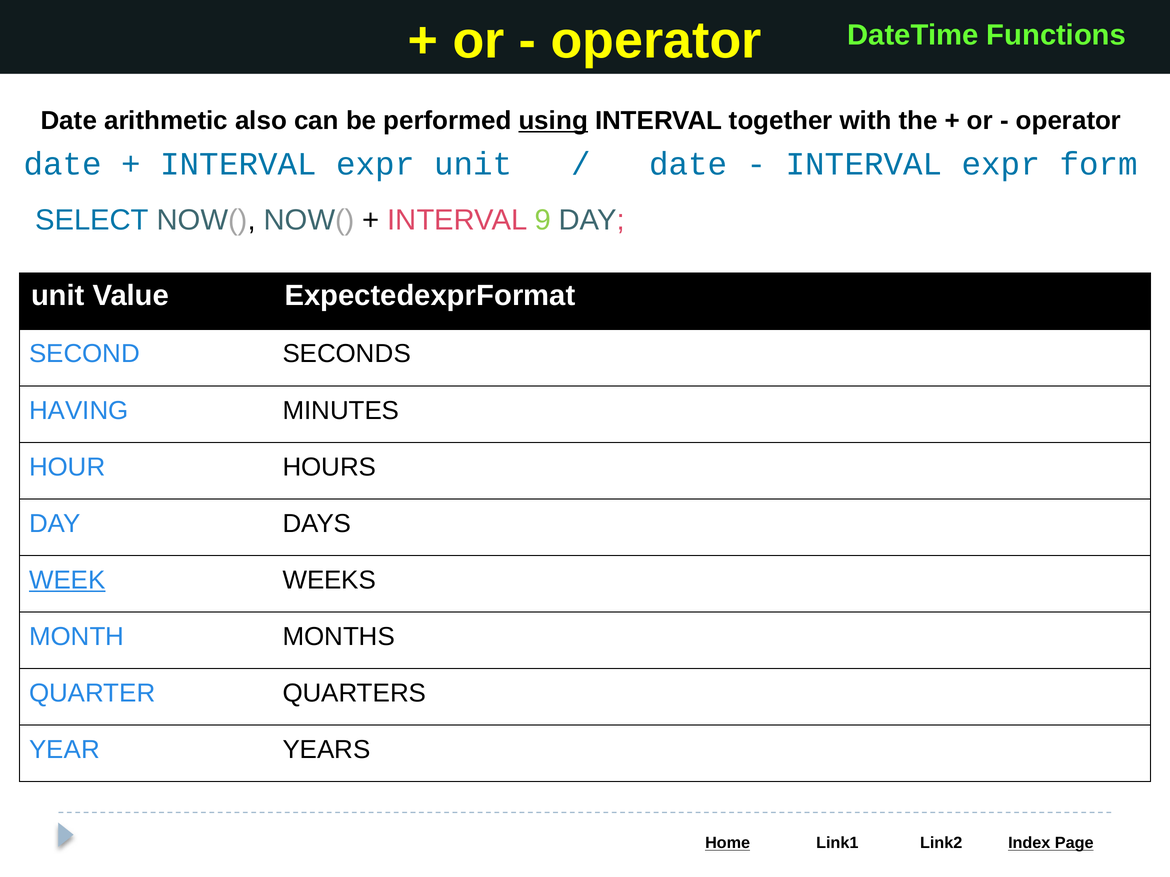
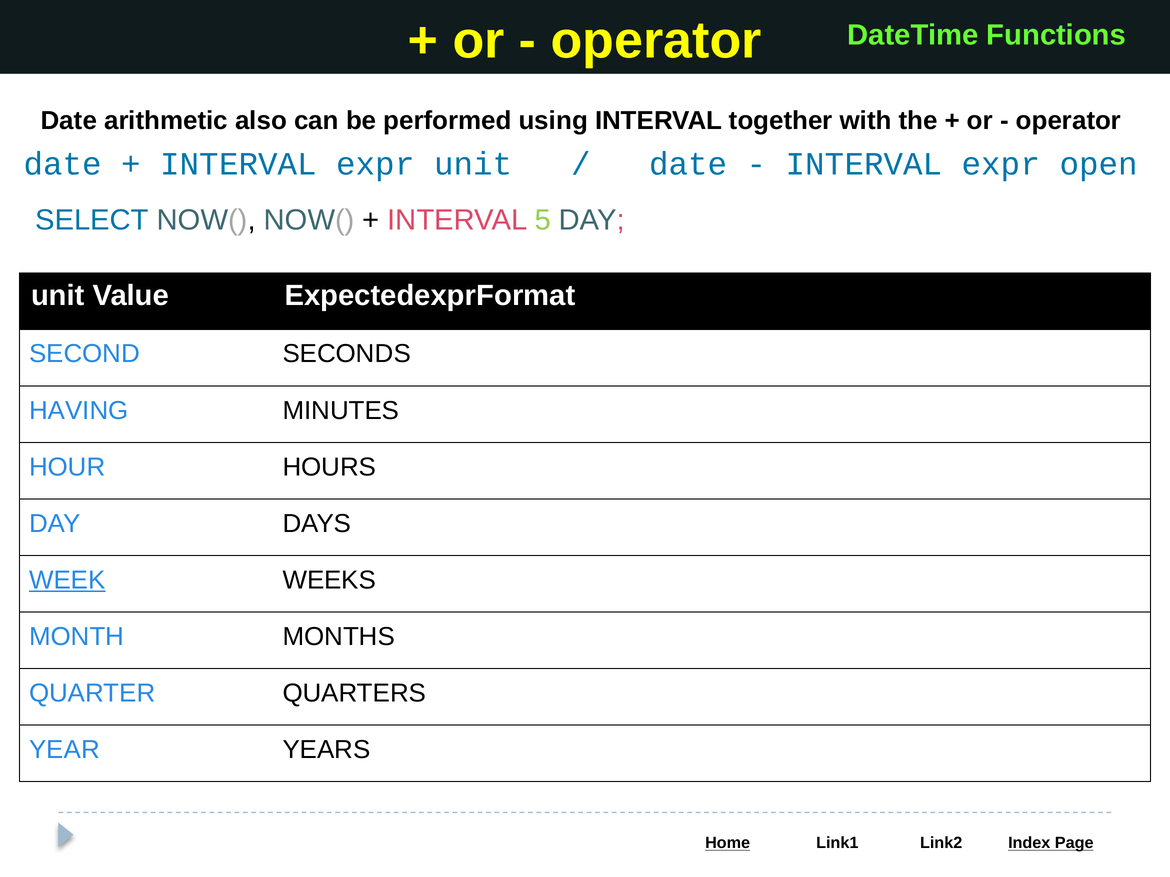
using underline: present -> none (553, 121)
form: form -> open (1099, 164)
9: 9 -> 5 (543, 220)
